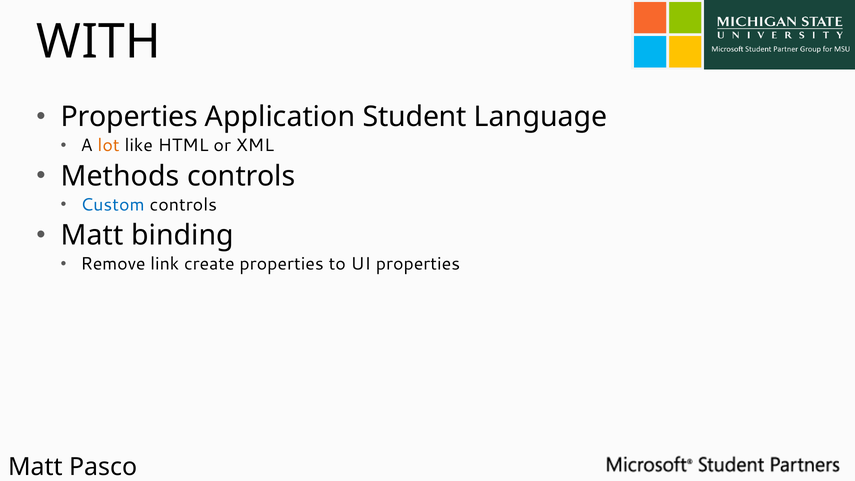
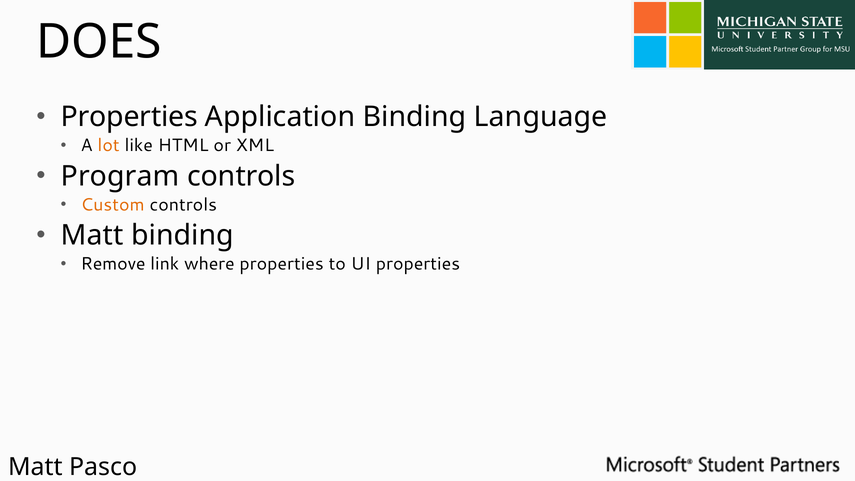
WITH: WITH -> DOES (99, 42)
Application Student: Student -> Binding (415, 117)
Methods: Methods -> Program (120, 176)
Custom colour: blue -> orange (113, 205)
create: create -> where (209, 264)
